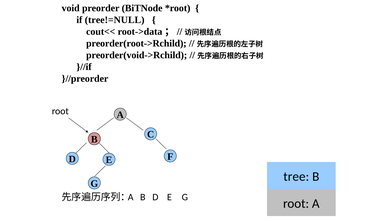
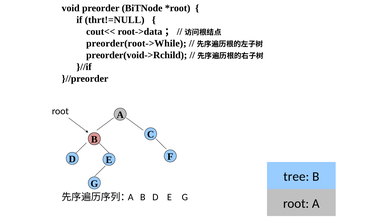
tree!=NULL: tree!=NULL -> thrt!=NULL (115, 20)
preorder(root->Rchild: preorder(root->Rchild -> preorder(root->While (136, 43)
